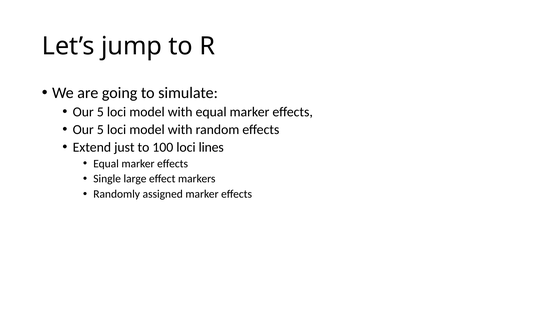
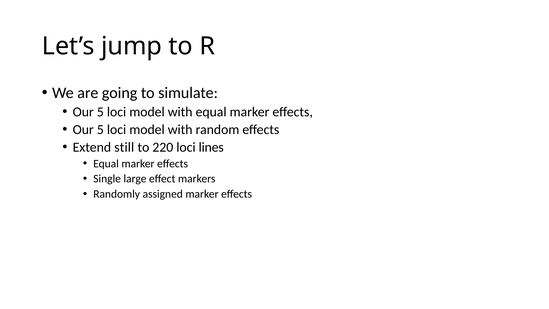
just: just -> still (124, 147)
100: 100 -> 220 (163, 147)
